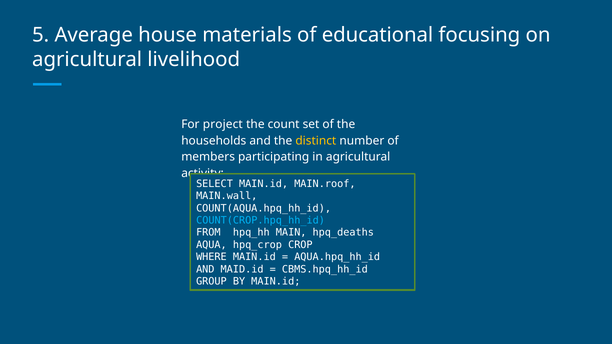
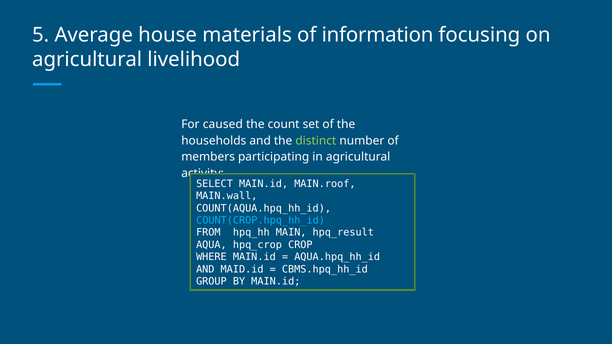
educational: educational -> information (378, 35)
project: project -> caused (223, 124)
distinct colour: yellow -> light green (316, 141)
hpq_deaths: hpq_deaths -> hpq_result (343, 233)
